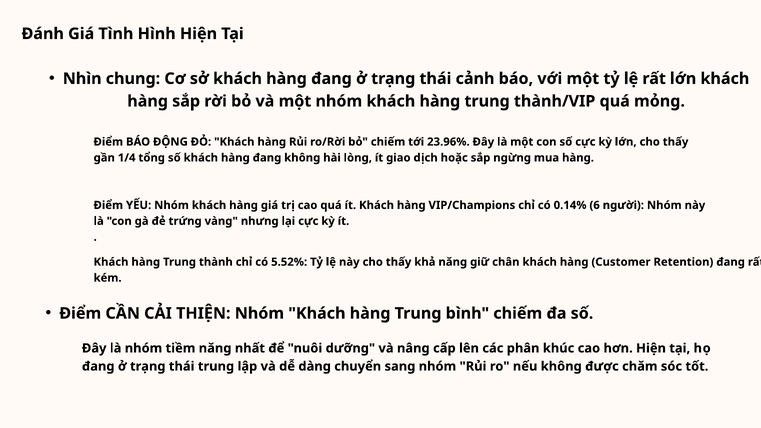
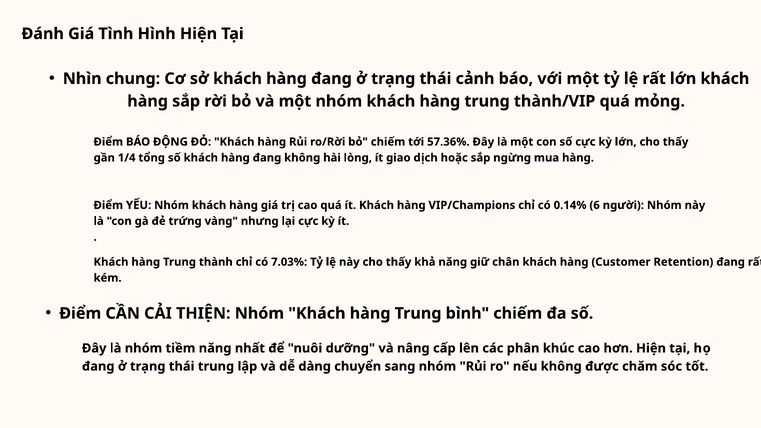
23.96%: 23.96% -> 57.36% (448, 142)
5.52%: 5.52% -> 7.03% (289, 262)
